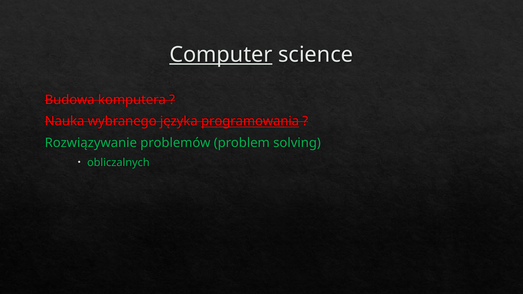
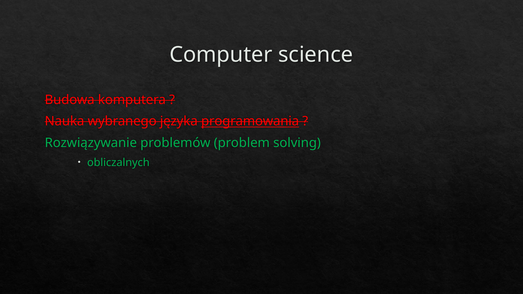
Computer underline: present -> none (221, 55)
